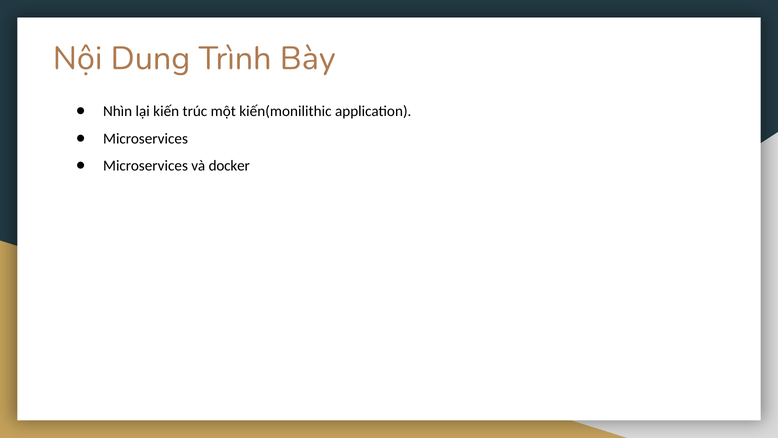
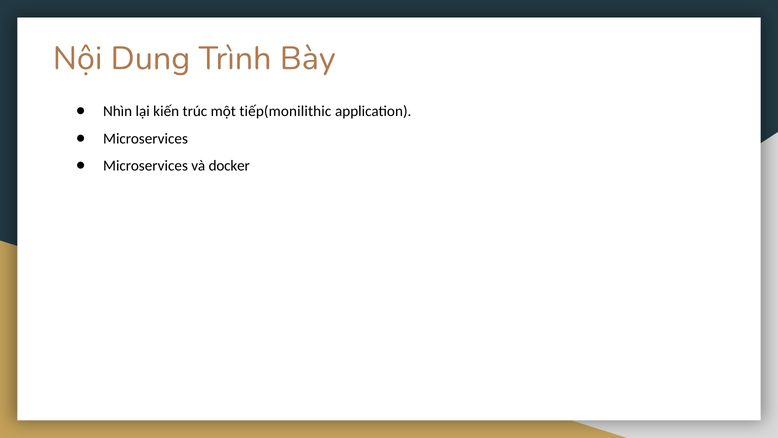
kiến(monilithic: kiến(monilithic -> tiếp(monilithic (285, 111)
